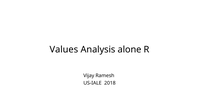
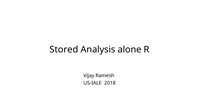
Values: Values -> Stored (64, 49)
